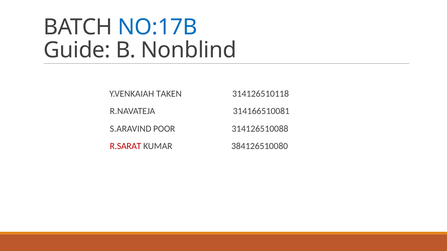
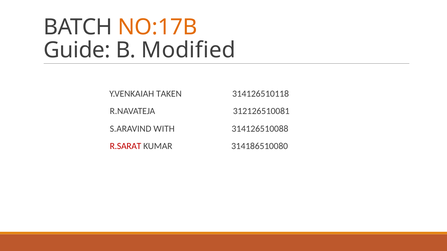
NO:17B colour: blue -> orange (158, 27)
Nonblind: Nonblind -> Modified (188, 50)
314166510081: 314166510081 -> 312126510081 (261, 111)
POOR: POOR -> WITH (164, 129)
384126510080: 384126510080 -> 314186510080 (260, 146)
